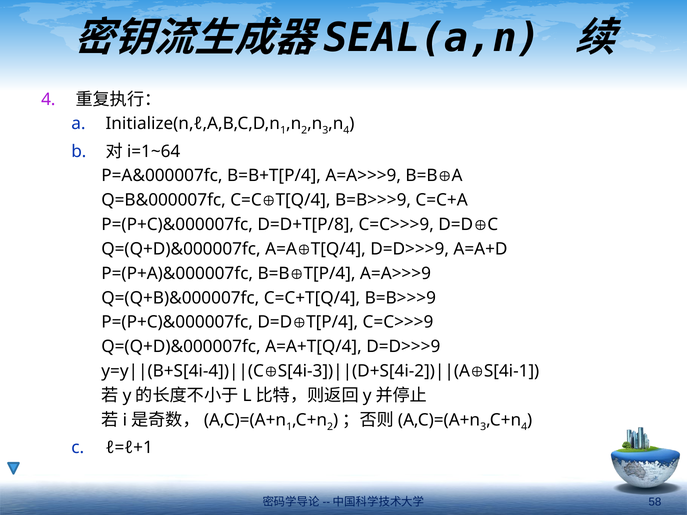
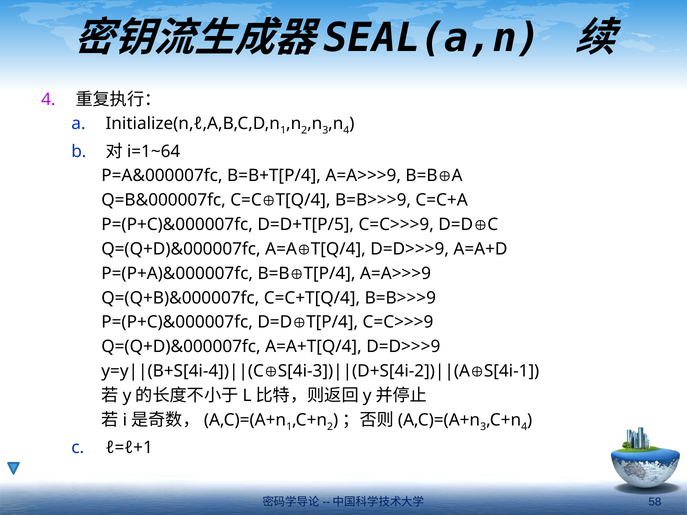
D=D+T[P/8: D=D+T[P/8 -> D=D+T[P/5 (306, 225)
